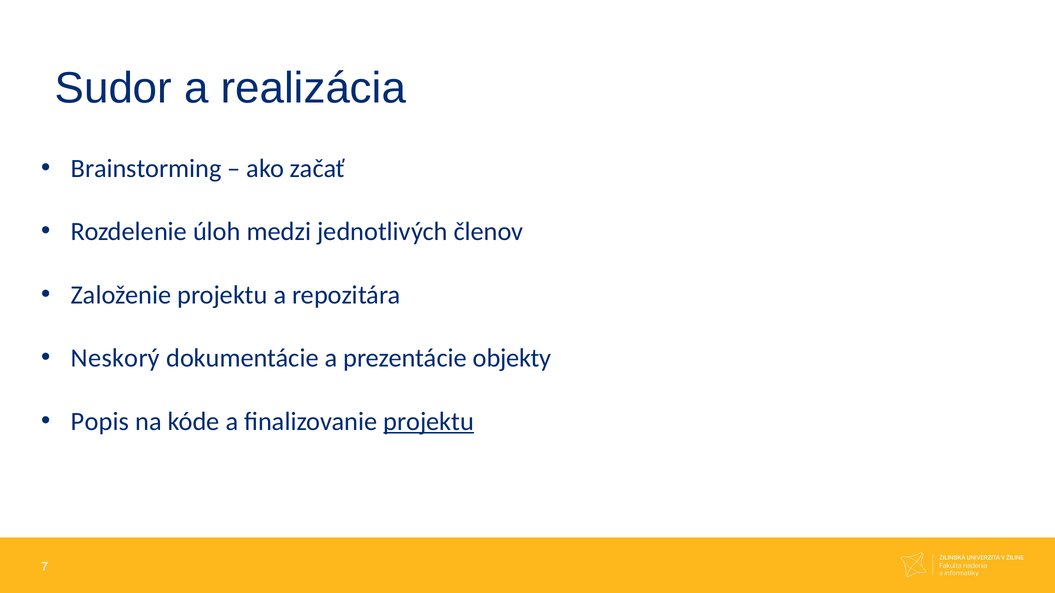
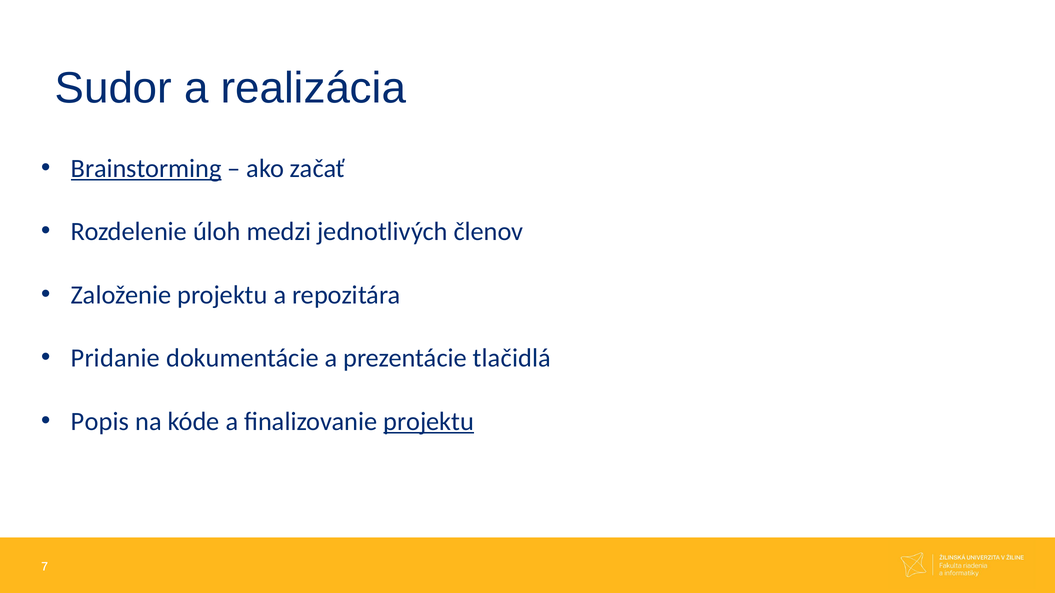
Brainstorming underline: none -> present (146, 169)
Neskorý: Neskorý -> Pridanie (115, 359)
objekty: objekty -> tlačidlá (512, 359)
